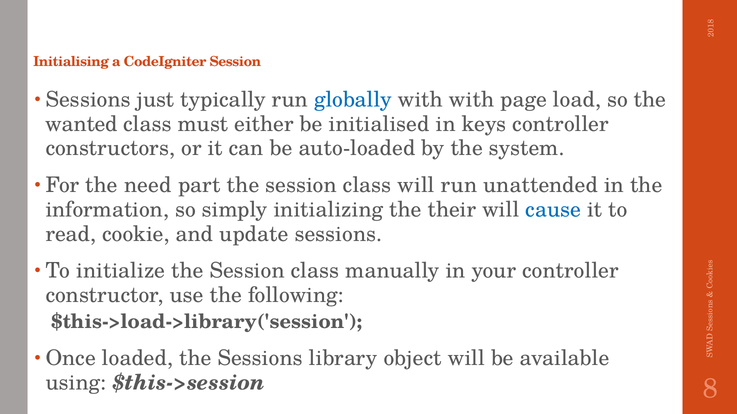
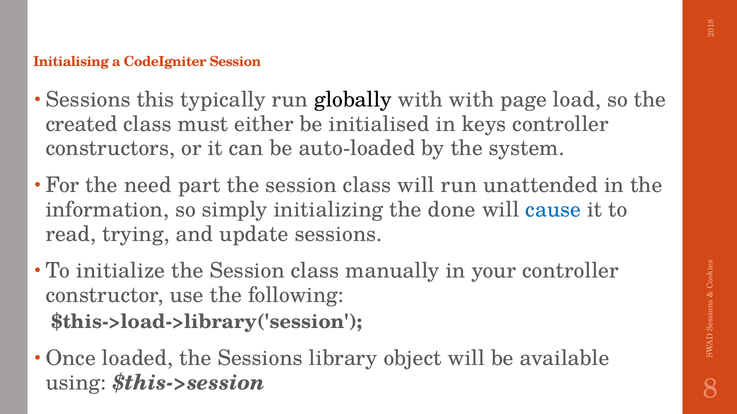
just: just -> this (156, 100)
globally colour: blue -> black (353, 100)
wanted: wanted -> created (82, 124)
their: their -> done (452, 210)
cookie: cookie -> trying (136, 234)
